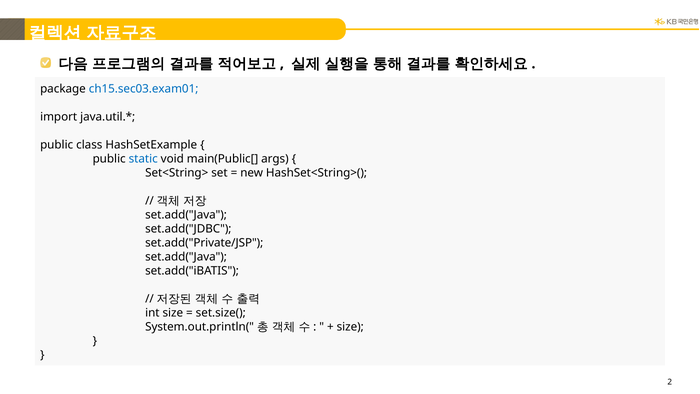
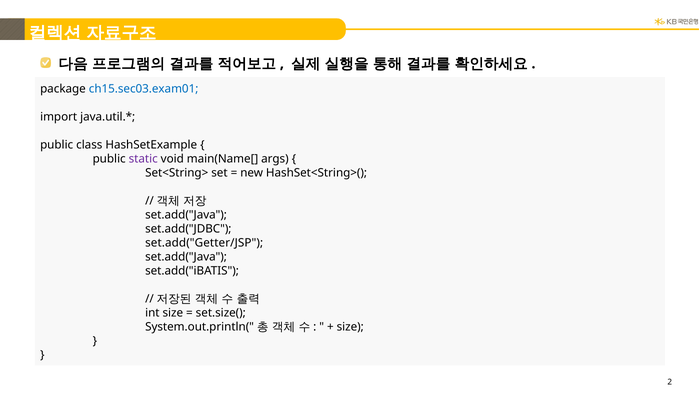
static colour: blue -> purple (143, 159)
main(Public[: main(Public[ -> main(Name[ (223, 159)
set.add("Private/JSP: set.add("Private/JSP -> set.add("Getter/JSP (204, 243)
